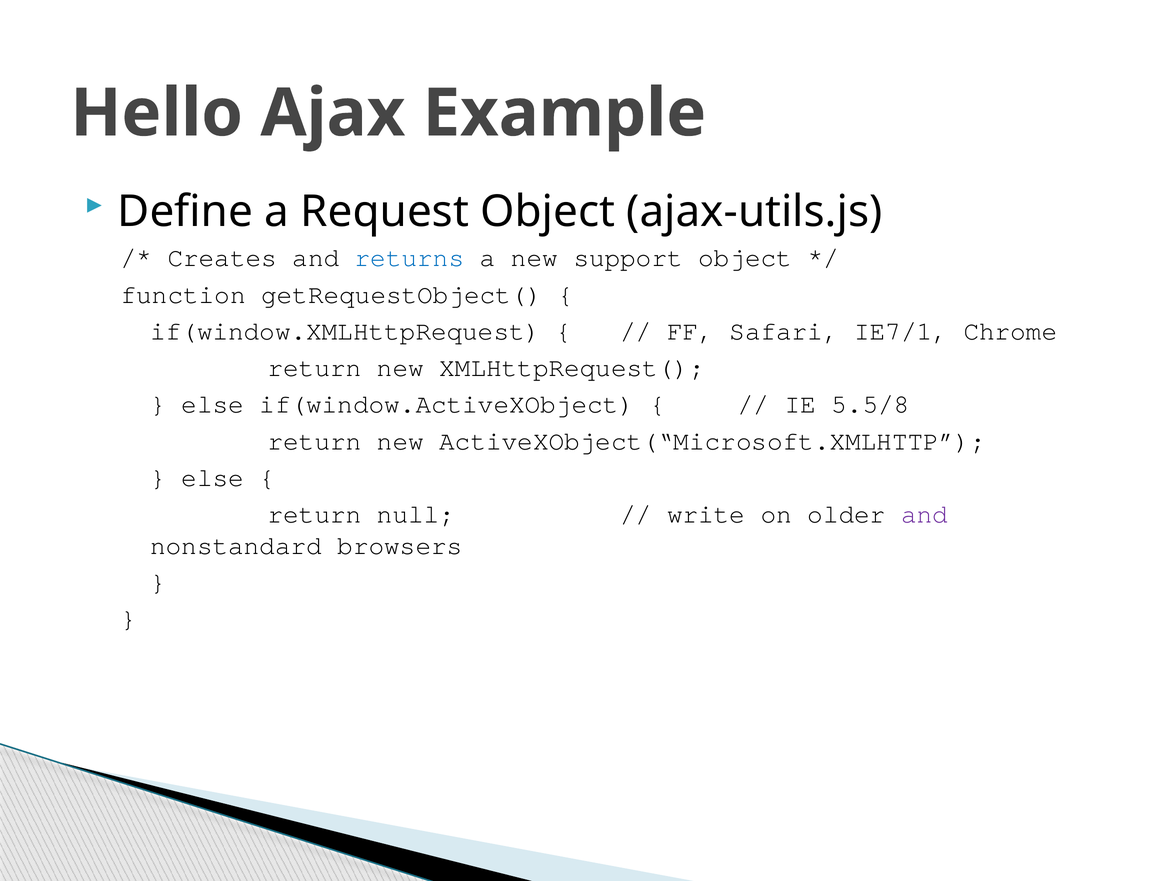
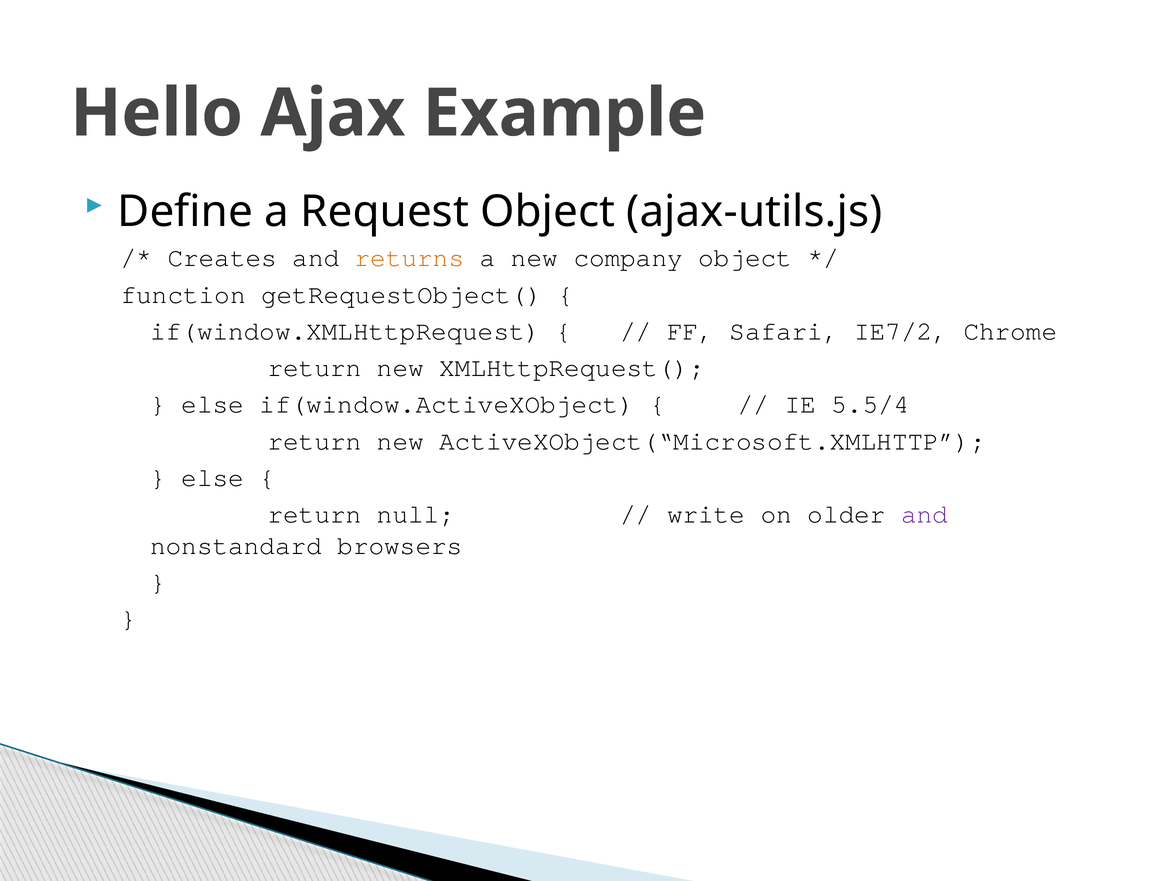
returns colour: blue -> orange (410, 258)
support: support -> company (628, 258)
IE7/1: IE7/1 -> IE7/2 (901, 331)
5.5/8: 5.5/8 -> 5.5/4 (870, 404)
